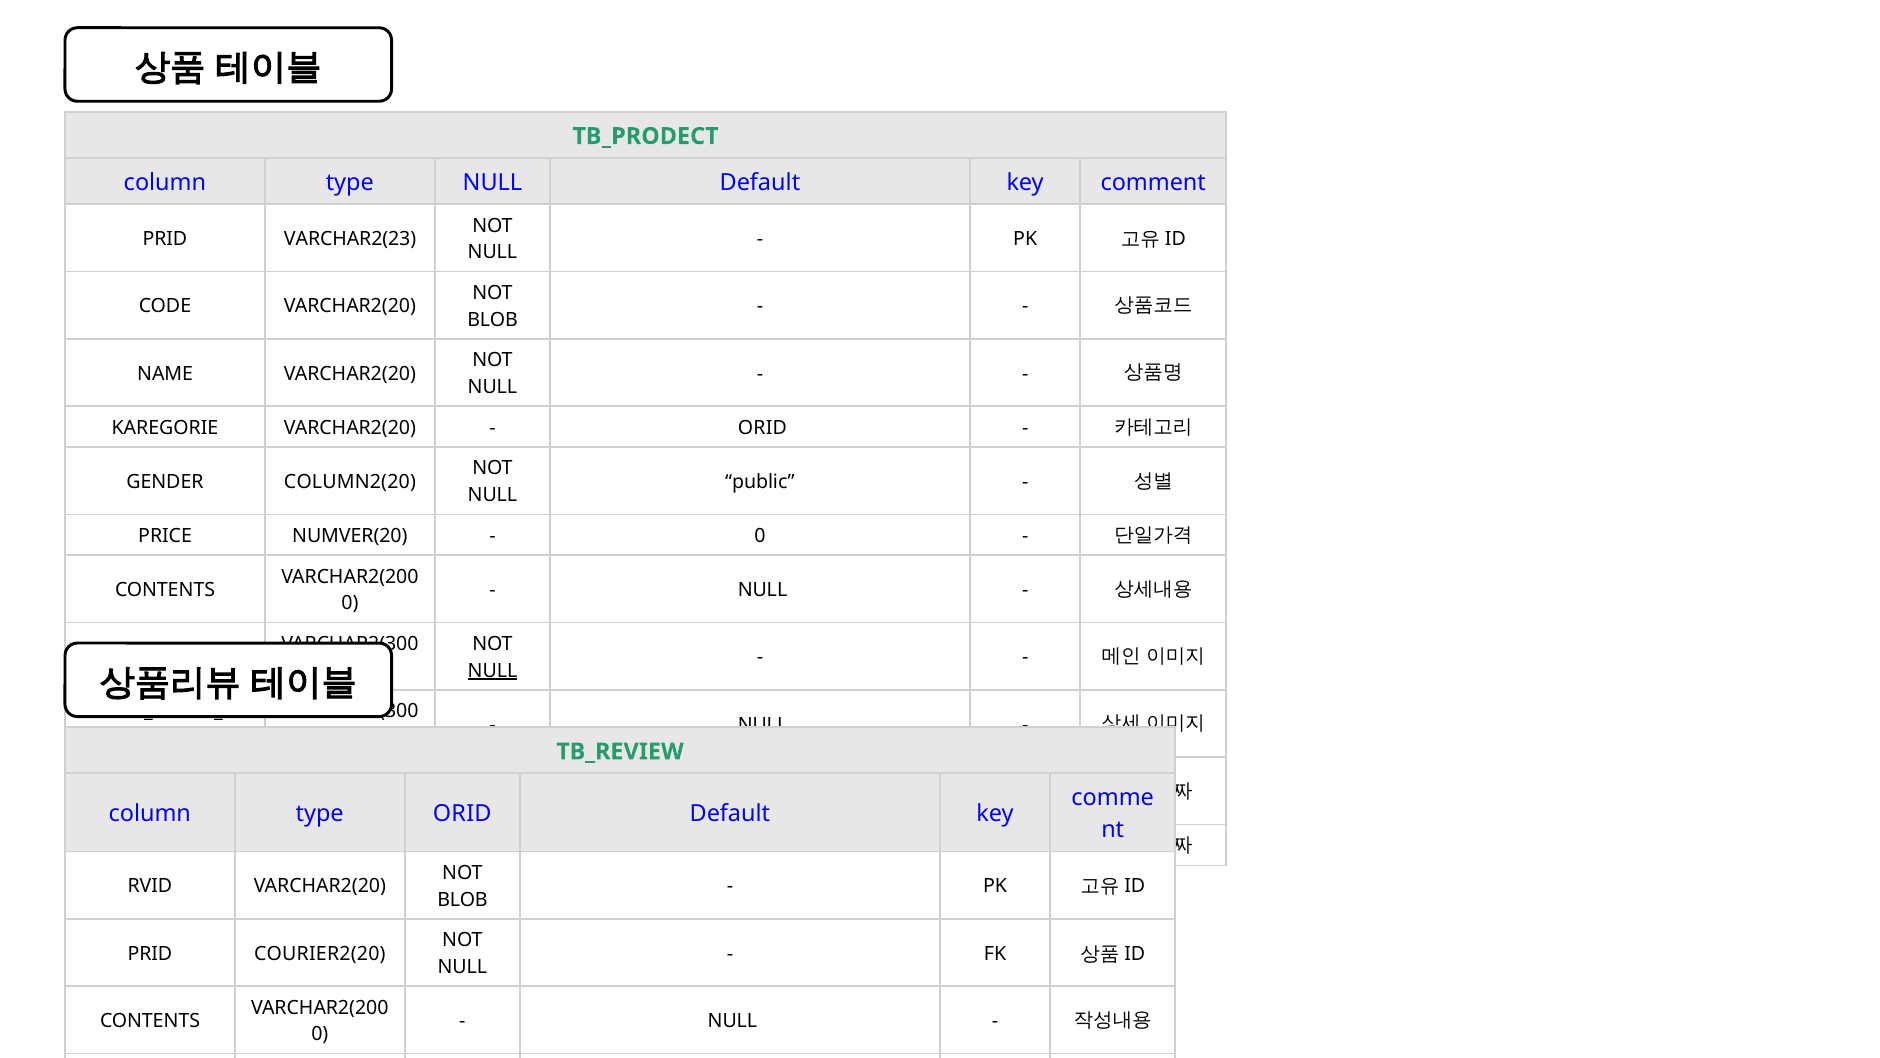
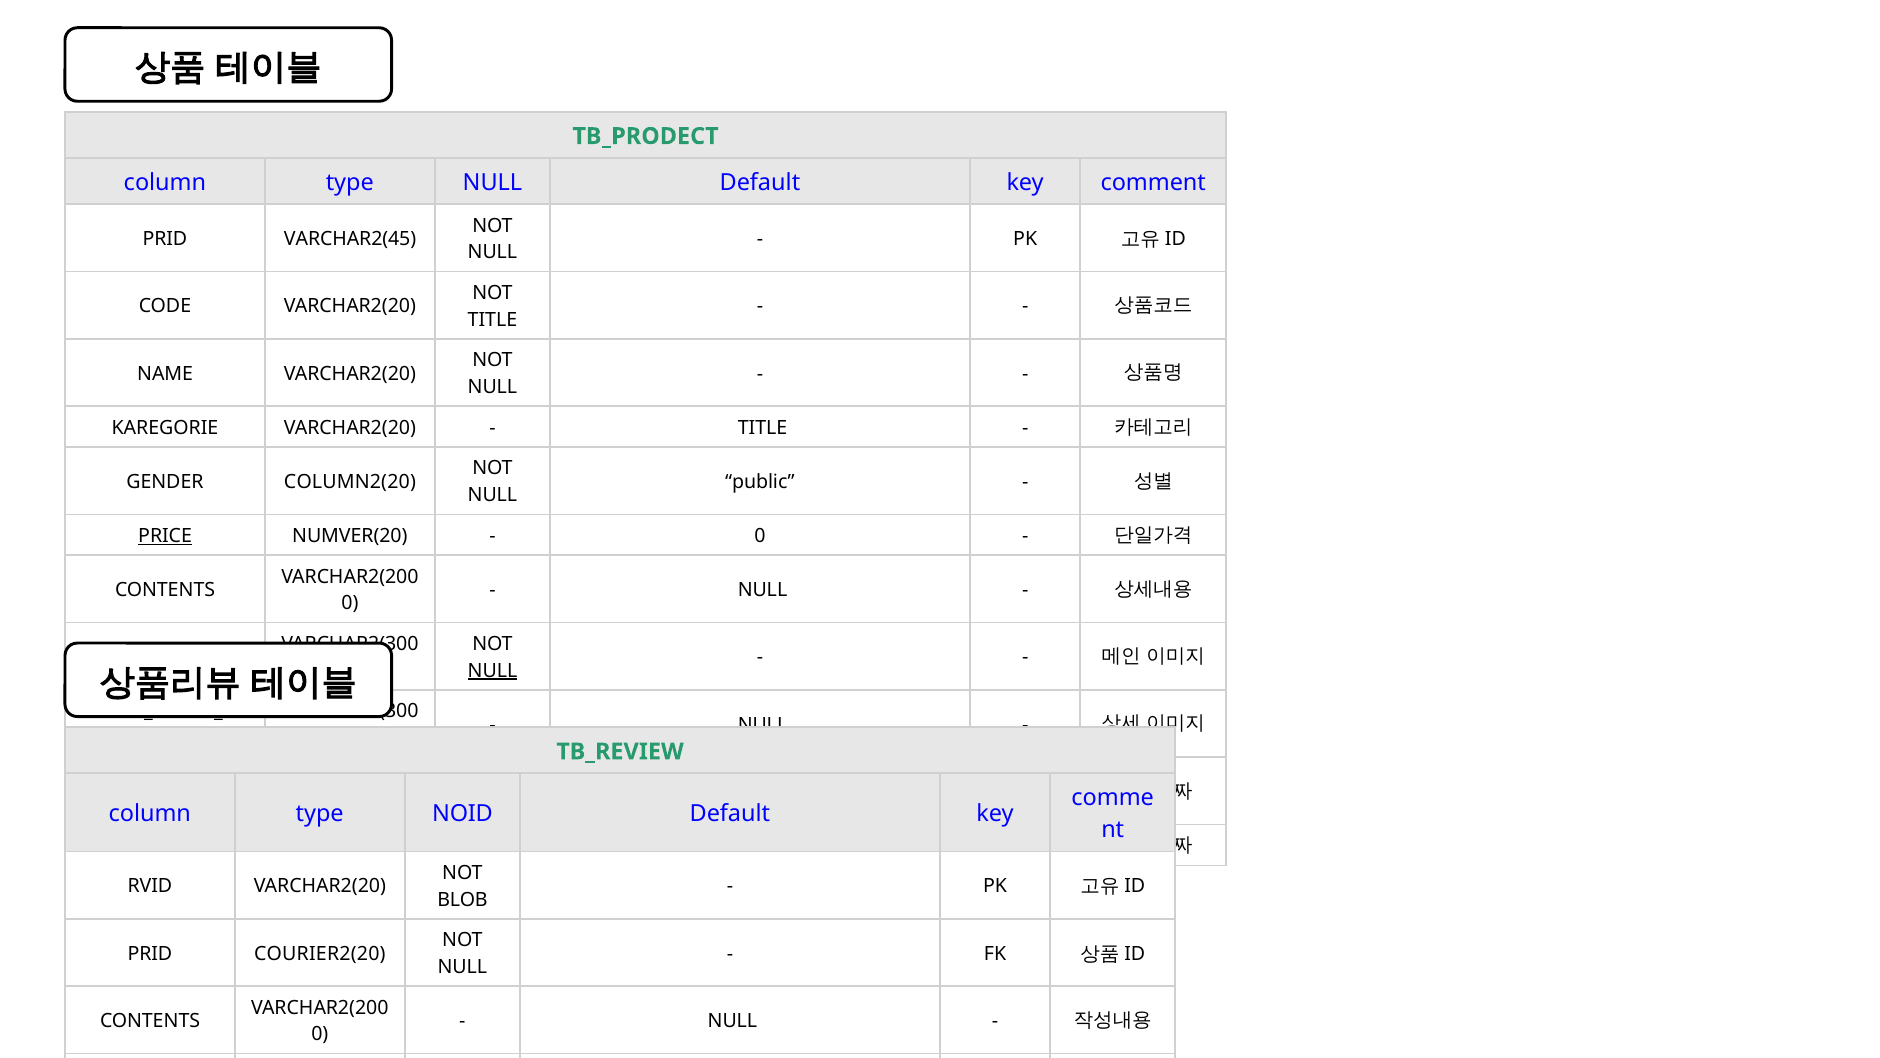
VARCHAR2(23: VARCHAR2(23 -> VARCHAR2(45 (350, 239)
BLOB: BLOB -> TITLE (493, 319)
ORID: ORID -> TITLE (763, 428)
PRICE underline: none -> present (165, 536)
type ORID: ORID -> NOID (462, 813)
